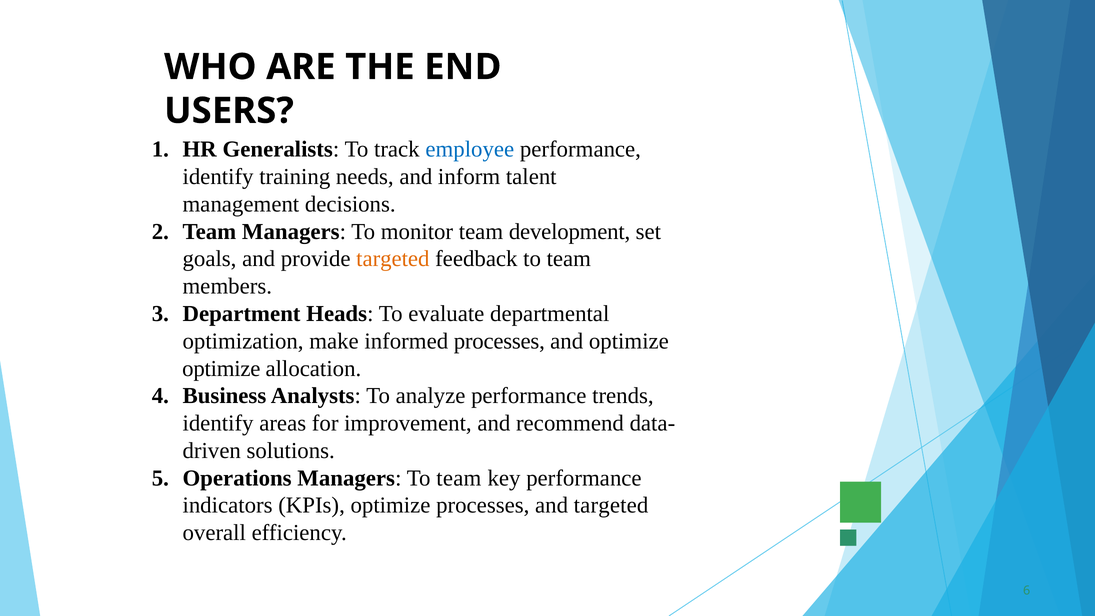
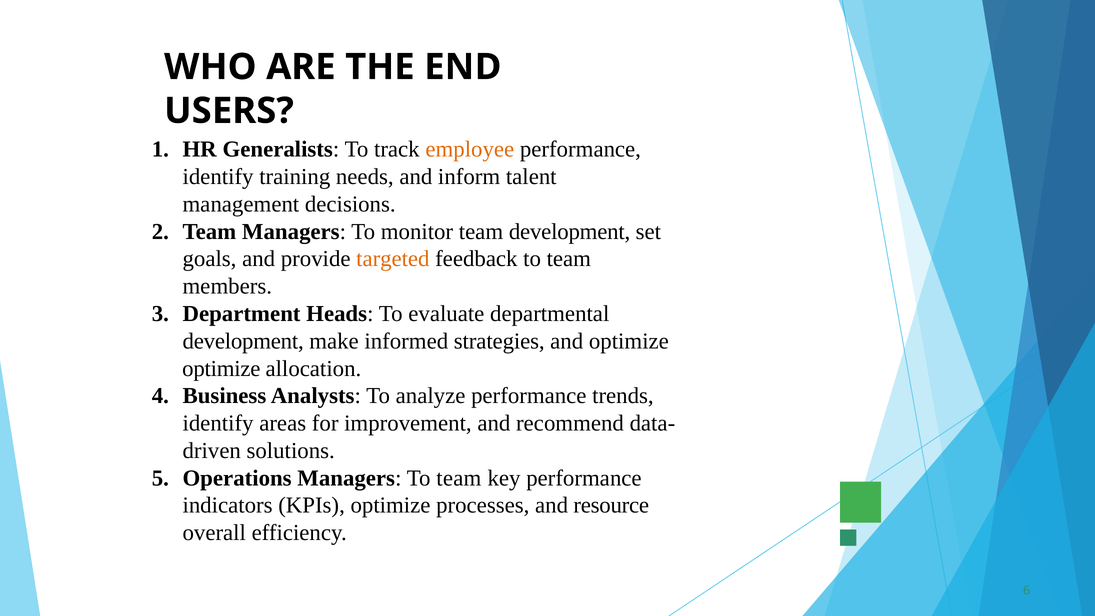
employee colour: blue -> orange (470, 149)
optimization: optimization -> development (243, 341)
informed processes: processes -> strategies (499, 341)
and targeted: targeted -> resource (611, 505)
